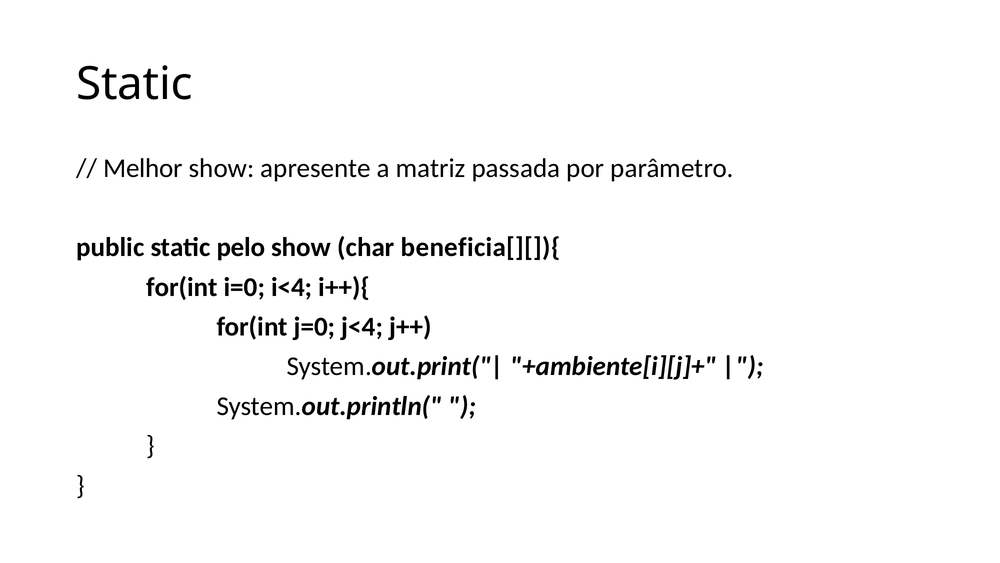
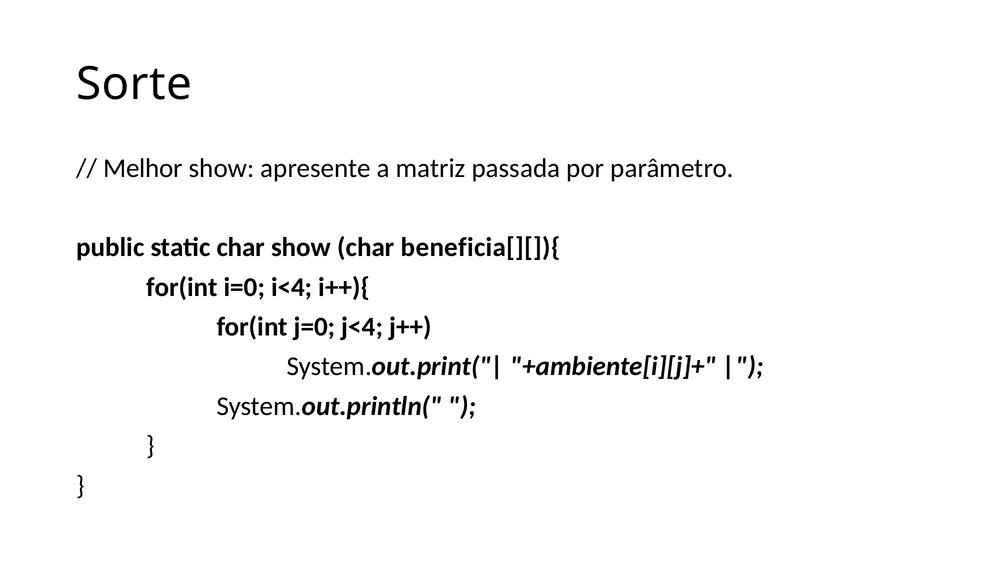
Static: Static -> Sorte (134, 84)
static pelo: pelo -> char (241, 247)
